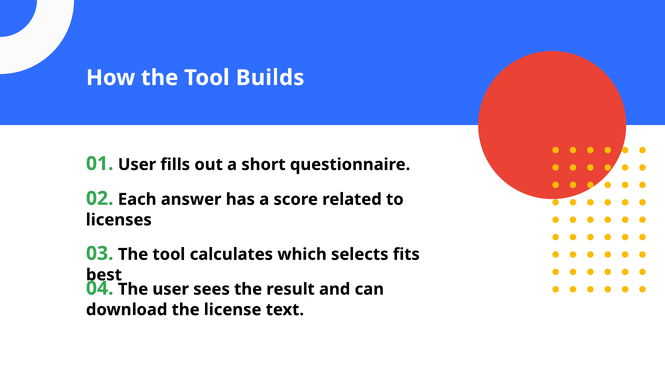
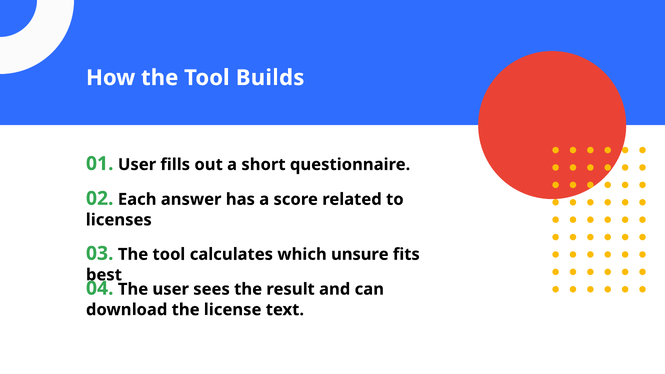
selects: selects -> unsure (360, 254)
